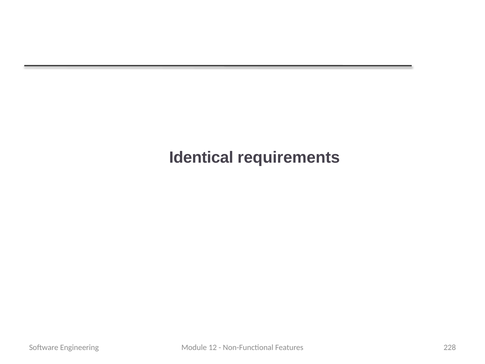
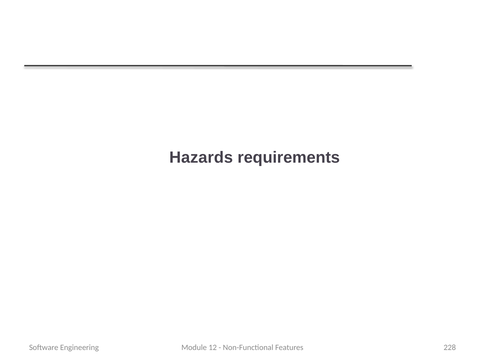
Identical: Identical -> Hazards (201, 157)
